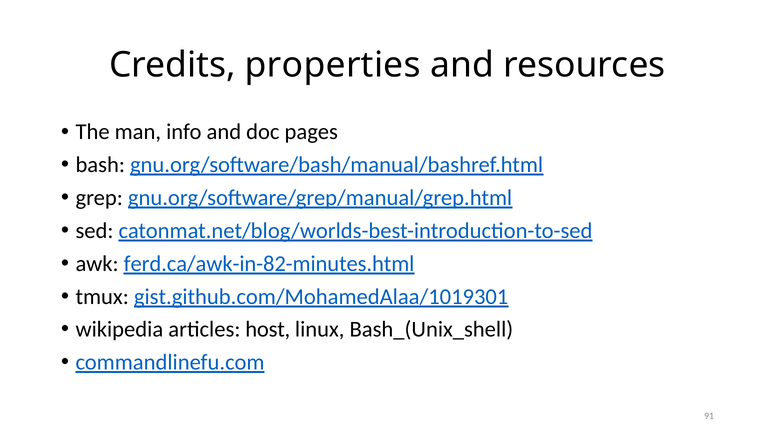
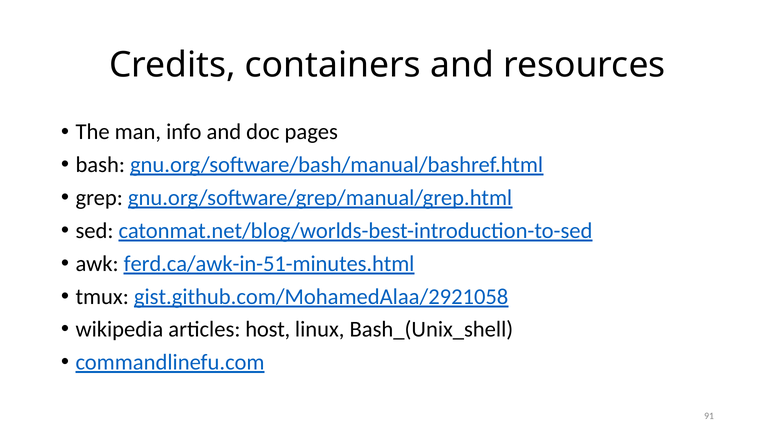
properties: properties -> containers (333, 65)
ferd.ca/awk-in-82-minutes.html: ferd.ca/awk-in-82-minutes.html -> ferd.ca/awk-in-51-minutes.html (269, 264)
gist.github.com/MohamedAlaa/1019301: gist.github.com/MohamedAlaa/1019301 -> gist.github.com/MohamedAlaa/2921058 (321, 297)
